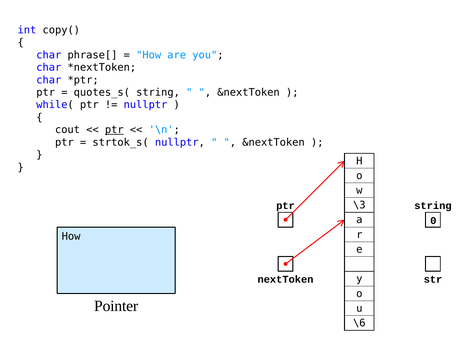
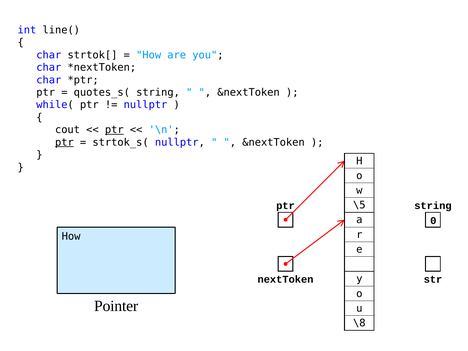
copy(: copy( -> line( (61, 30)
phrase[: phrase[ -> strtok[ (92, 55)
ptr underline: none -> present (64, 142)
\3: \3 -> \5 (359, 205)
\6: \6 -> \8 (359, 323)
